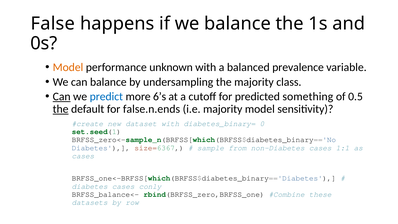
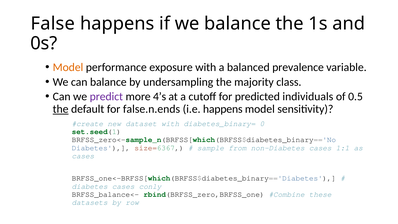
unknown: unknown -> exposure (171, 67)
Can underline: present -> none (62, 97)
predict colour: blue -> purple (106, 97)
6’s: 6’s -> 4’s (160, 97)
something: something -> individuals (308, 97)
i.e majority: majority -> happens (223, 109)
